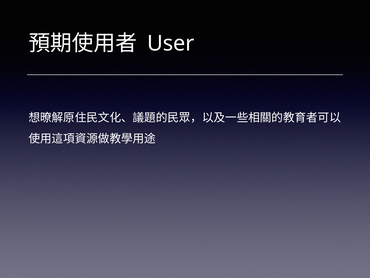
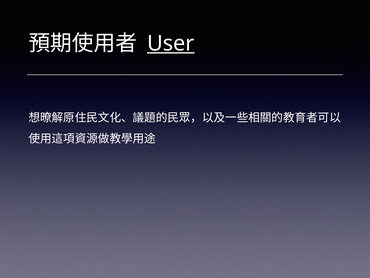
User underline: none -> present (171, 43)
